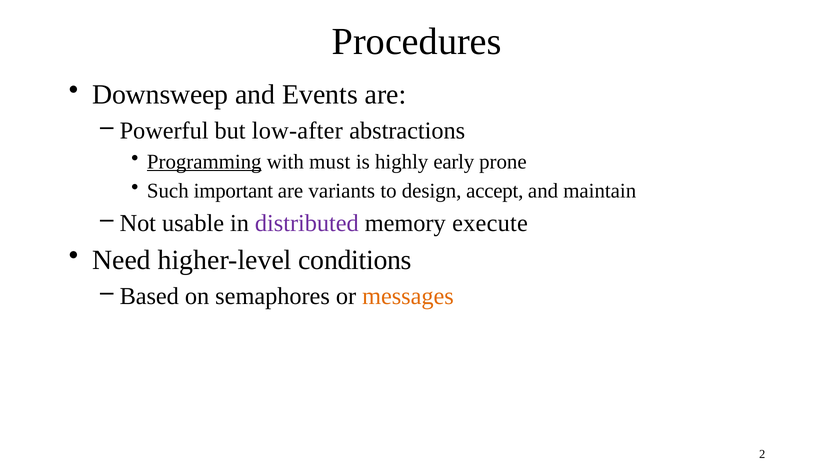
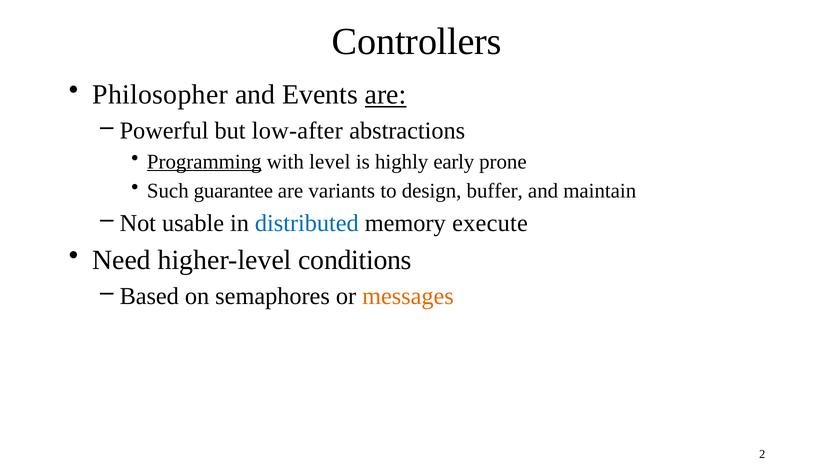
Procedures: Procedures -> Controllers (417, 42)
Downsweep: Downsweep -> Philosopher (160, 95)
are underline: none -> present (386, 95)
must: must -> level (330, 162)
important: important -> guarantee (233, 191)
accept: accept -> buffer (495, 191)
distributed colour: purple -> blue (307, 223)
